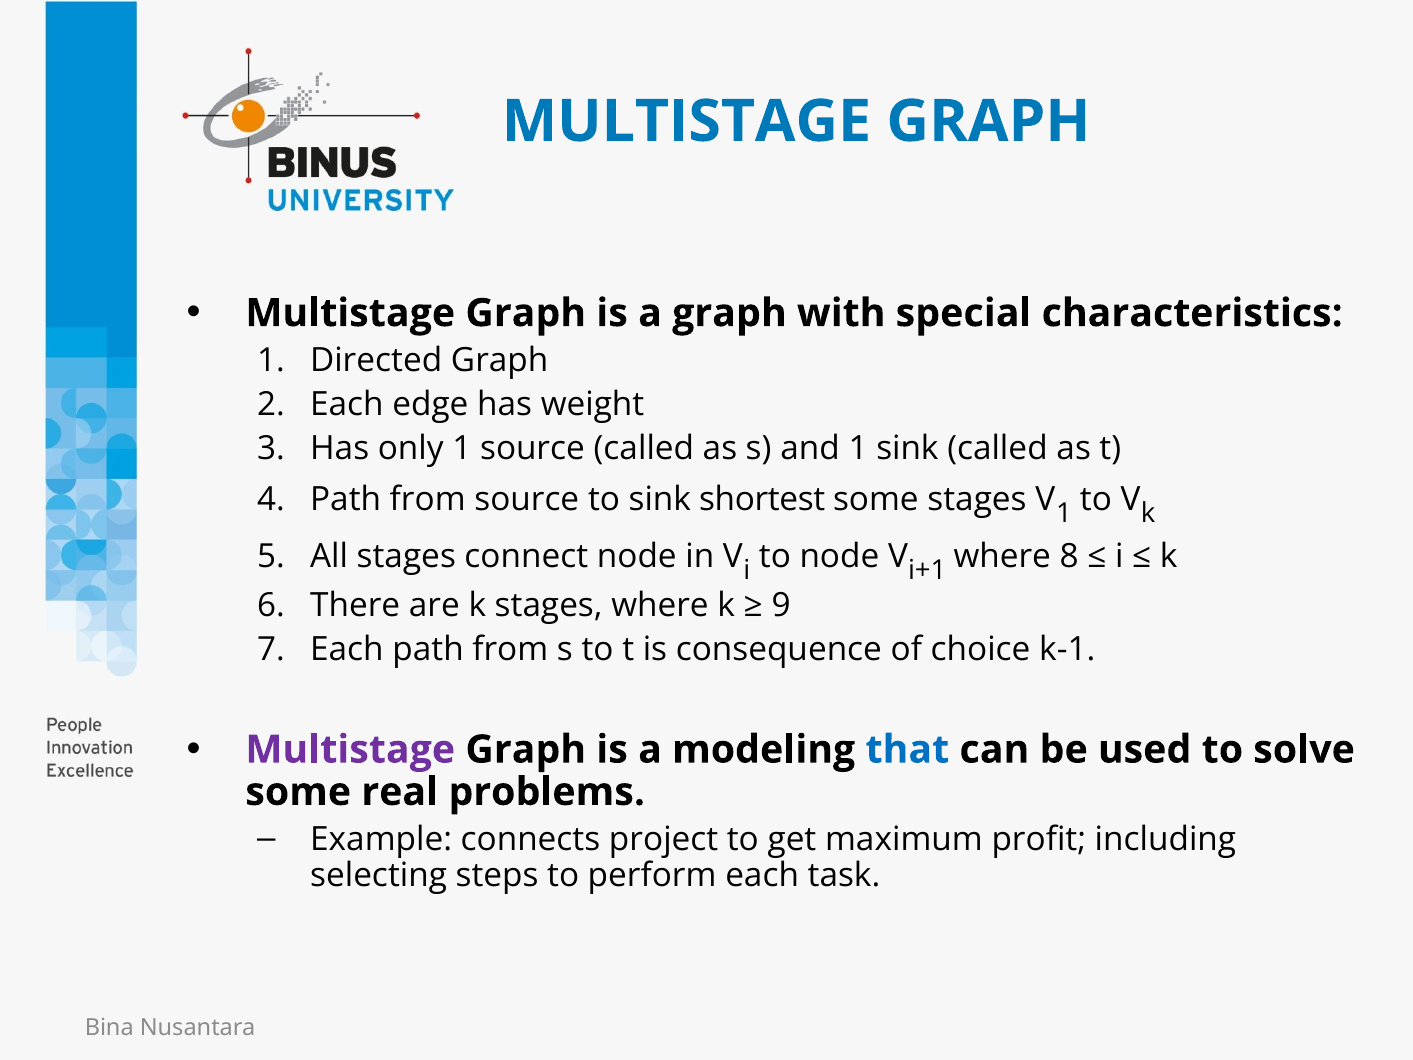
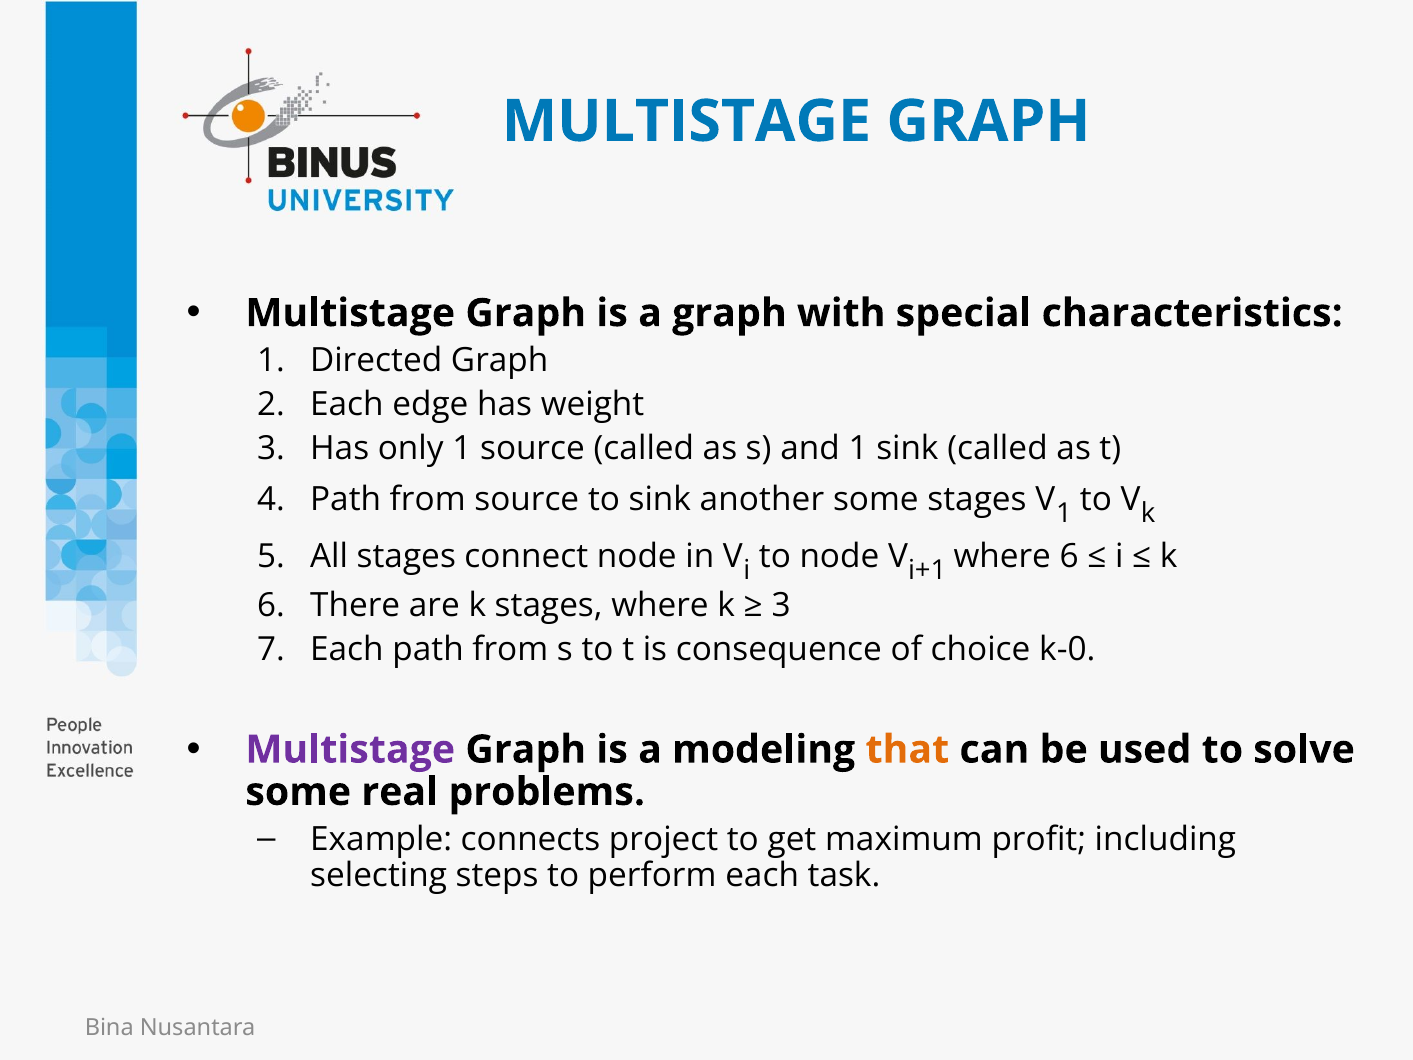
shortest: shortest -> another (762, 500)
where 8: 8 -> 6 (1069, 556)
9: 9 -> 3 (781, 605)
k-1: k-1 -> k-0 (1067, 649)
that colour: blue -> orange (907, 749)
